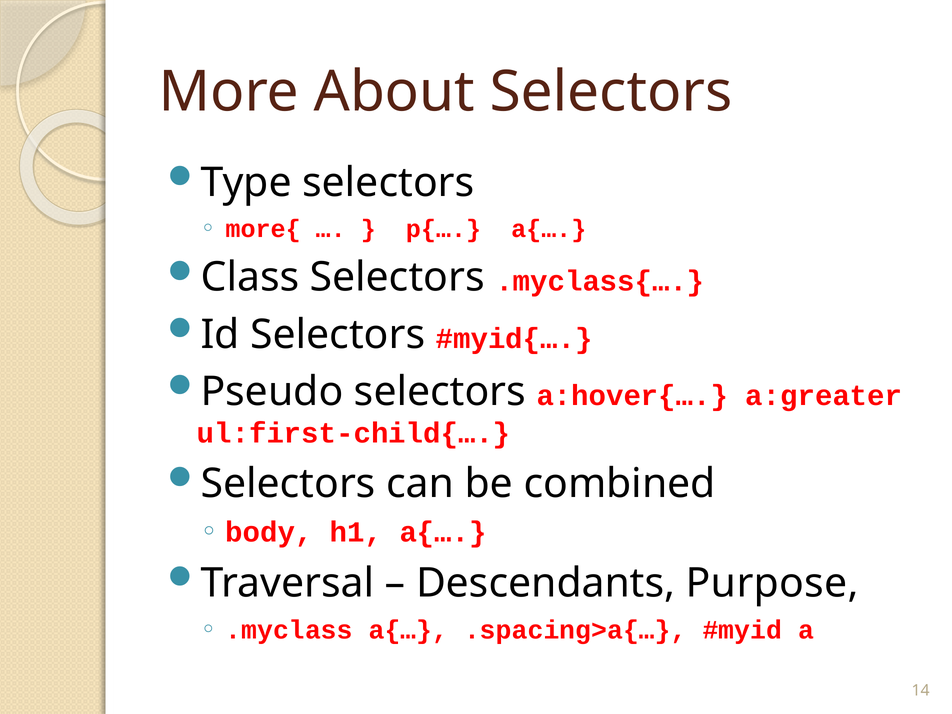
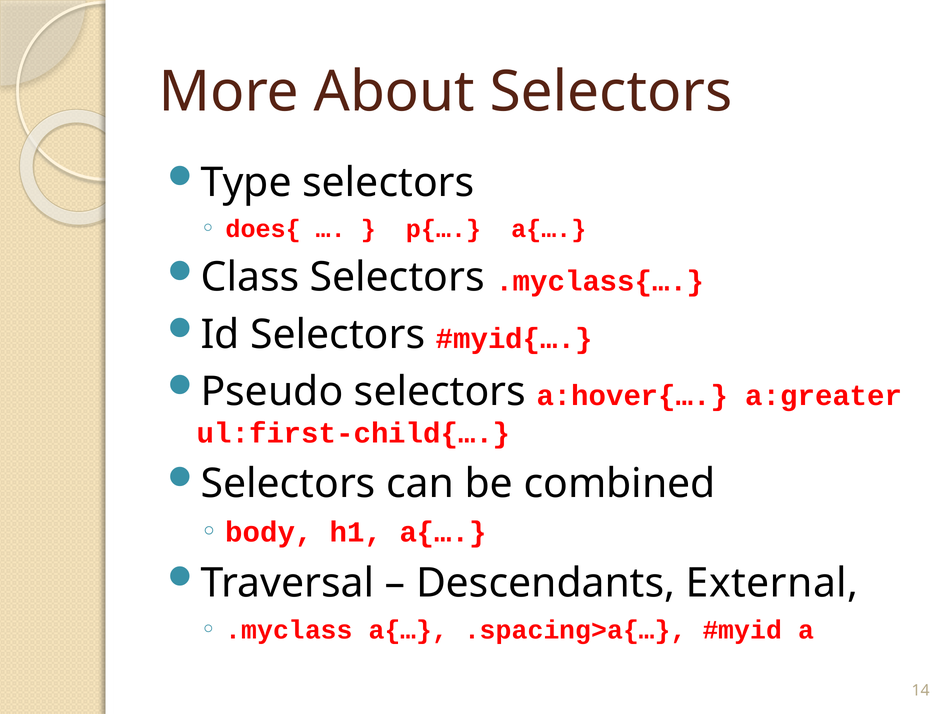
more{: more{ -> does{ (263, 229)
Purpose: Purpose -> External (772, 583)
